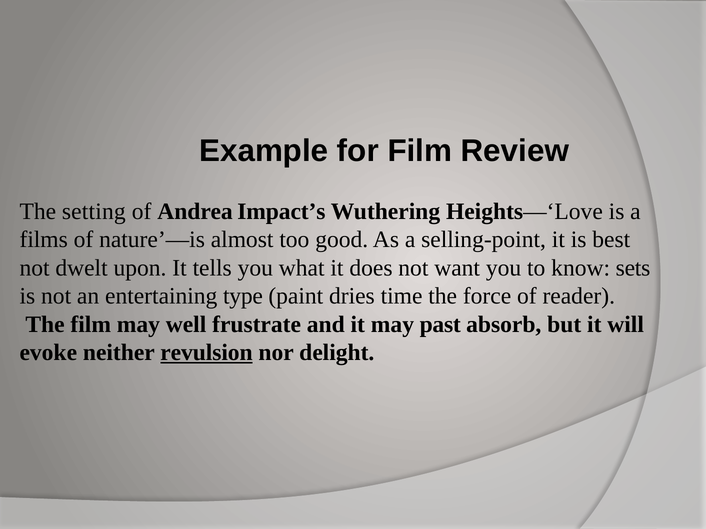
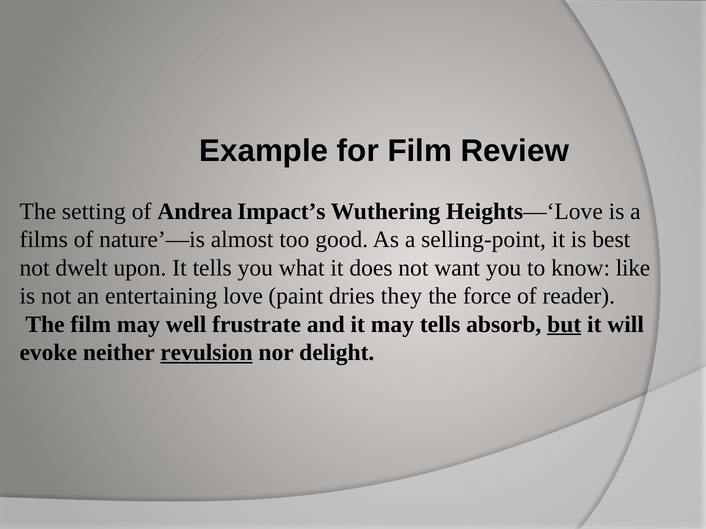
sets: sets -> like (633, 268)
type: type -> love (243, 296)
time: time -> they (401, 296)
may past: past -> tells (440, 325)
but underline: none -> present (564, 325)
